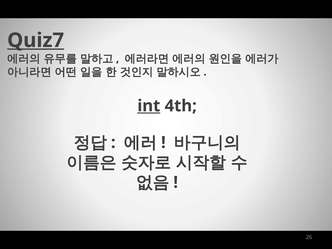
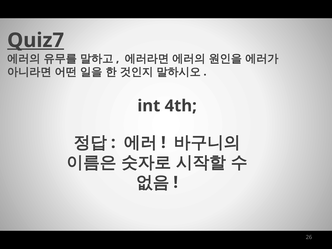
int underline: present -> none (149, 106)
